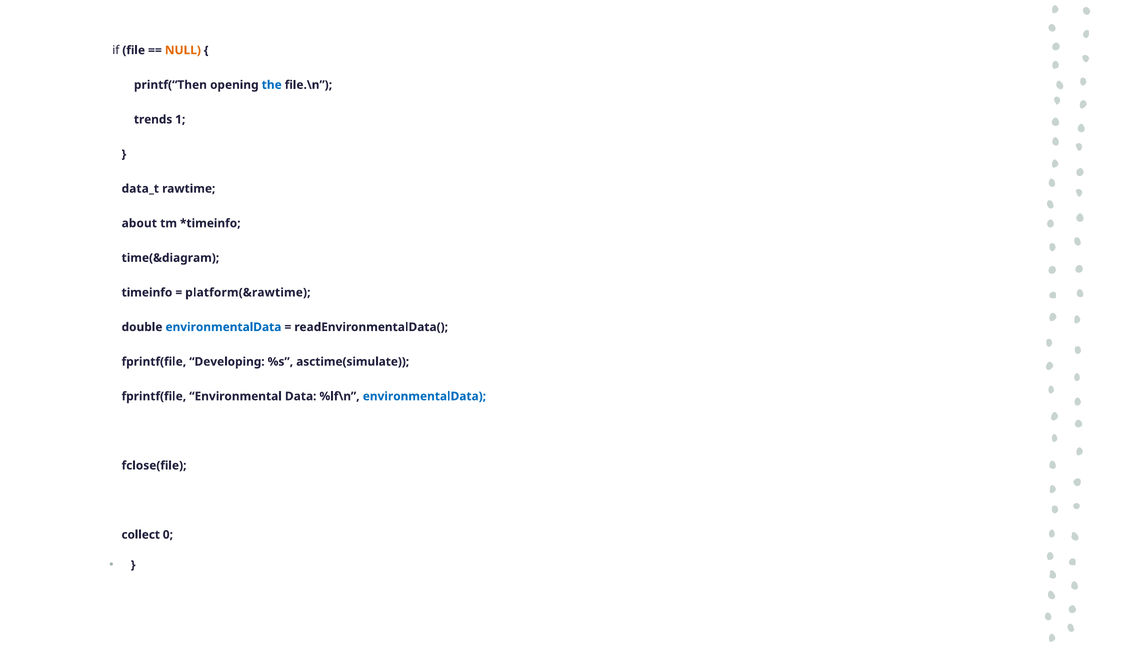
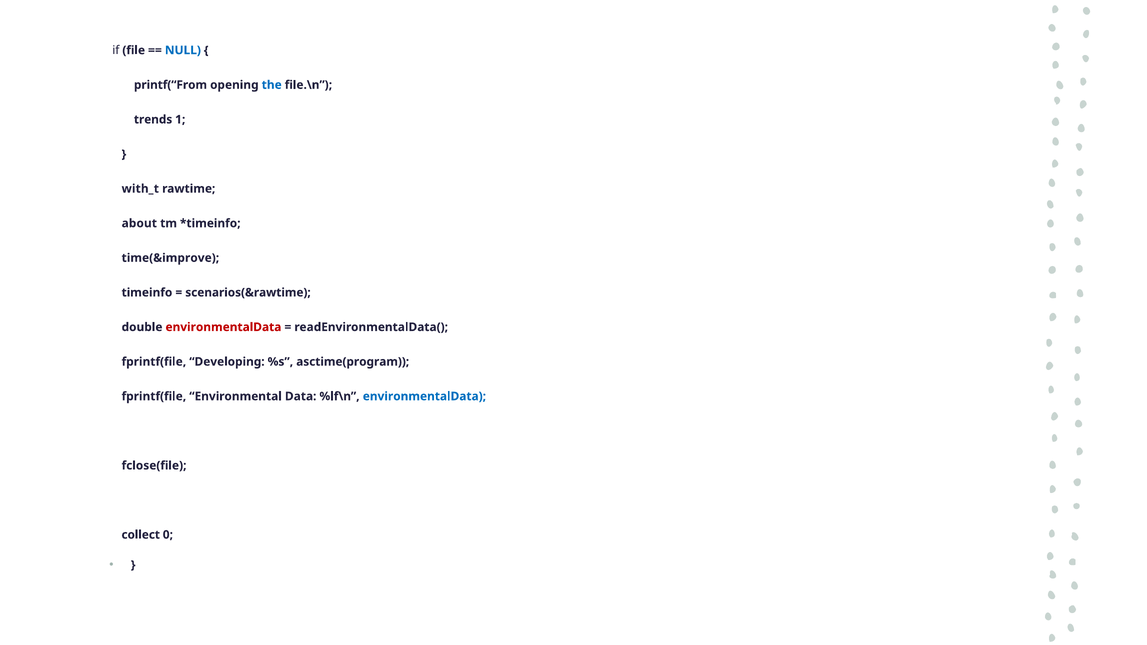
NULL colour: orange -> blue (183, 50)
printf(“Then: printf(“Then -> printf(“From (170, 85)
data_t: data_t -> with_t (140, 189)
time(&diagram: time(&diagram -> time(&improve (170, 258)
platform(&rawtime: platform(&rawtime -> scenarios(&rawtime (248, 293)
environmentalData colour: blue -> red (223, 327)
asctime(simulate: asctime(simulate -> asctime(program (353, 362)
